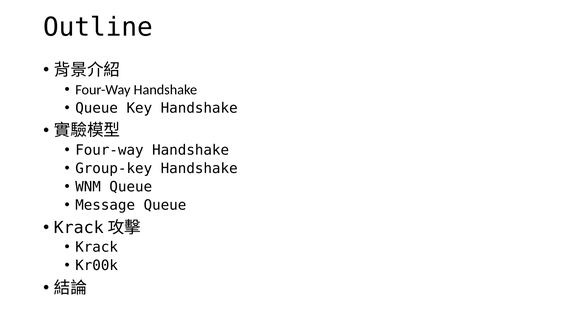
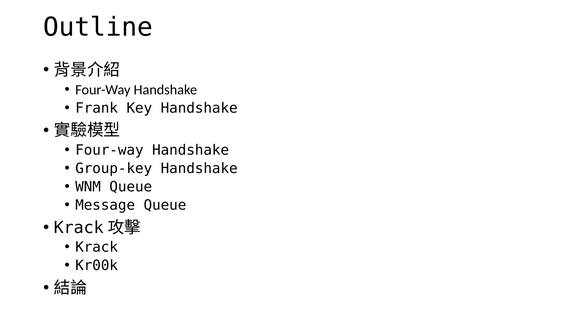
Queue: Queue -> Frank (97, 108)
